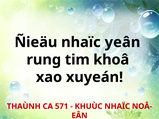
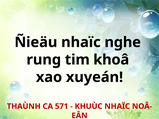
yeân: yeân -> nghe (123, 42)
